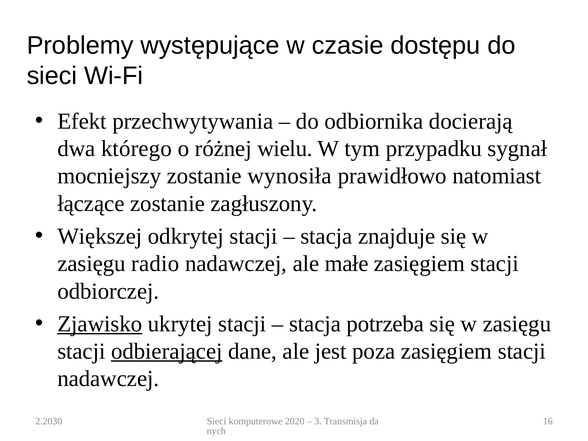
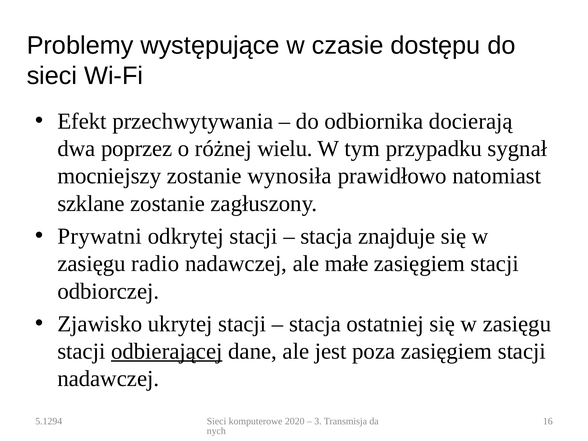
którego: którego -> poprzez (137, 149)
łączące: łączące -> szklane (91, 204)
Większej: Większej -> Prywatni (100, 236)
Zjawisko underline: present -> none (100, 324)
potrzeba: potrzeba -> ostatniej (385, 324)
2.2030: 2.2030 -> 5.1294 (49, 421)
